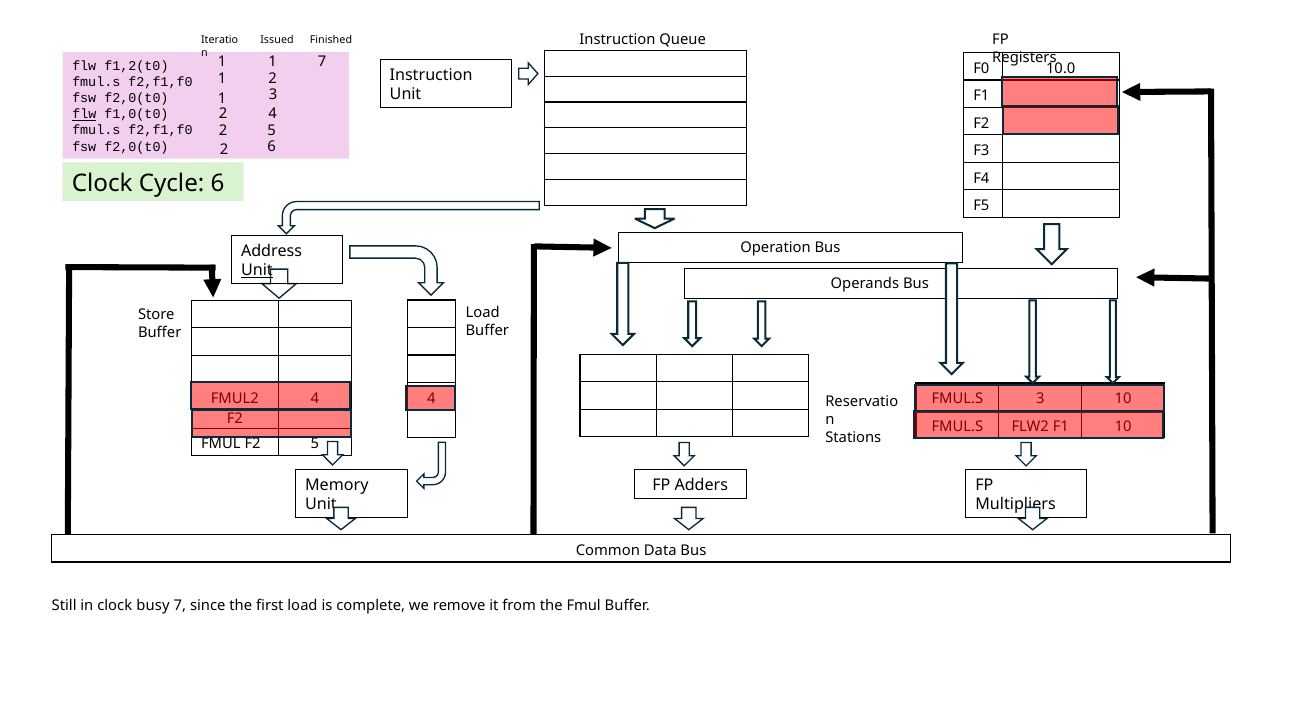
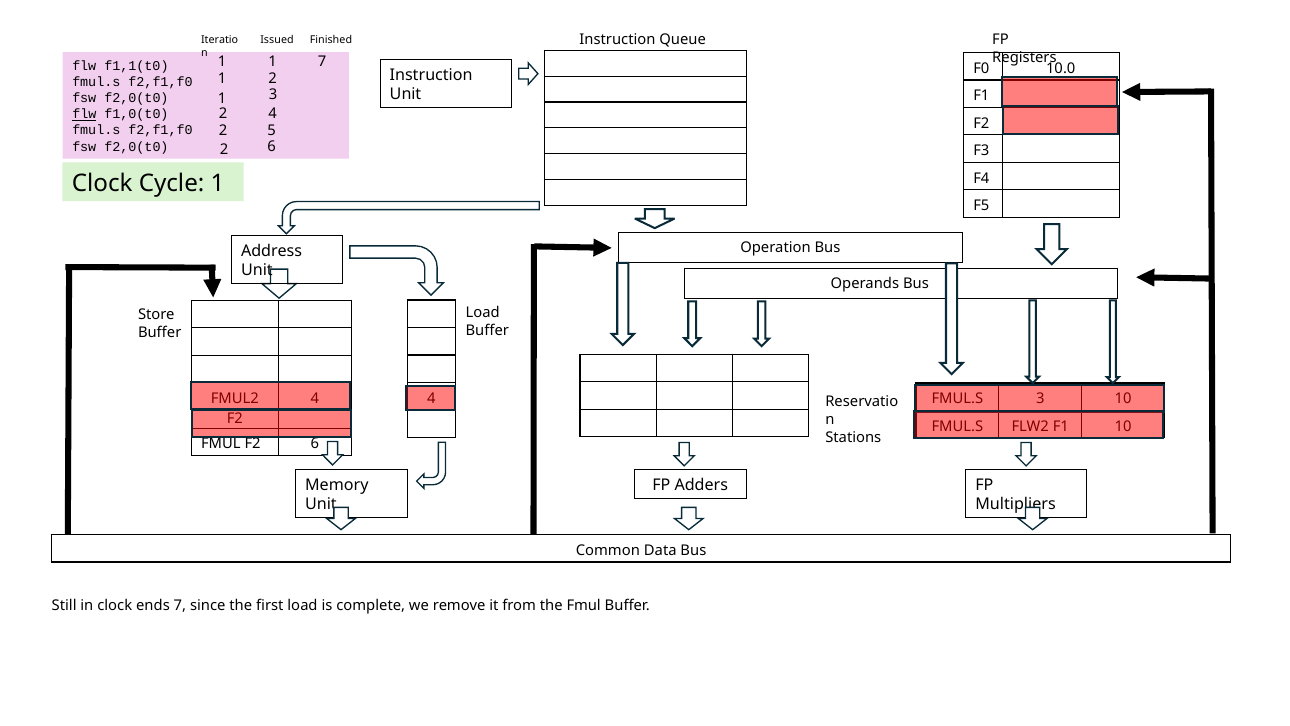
f1,2(t0: f1,2(t0 -> f1,1(t0 (136, 66)
Cycle 6: 6 -> 1 (218, 183)
Unit underline: present -> none (257, 270)
F2 5: 5 -> 6 (315, 444)
busy: busy -> ends (153, 606)
